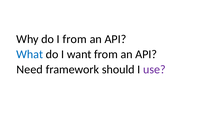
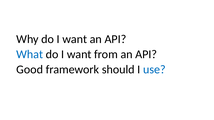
Why do I from: from -> want (75, 39)
Need: Need -> Good (30, 70)
use colour: purple -> blue (154, 70)
